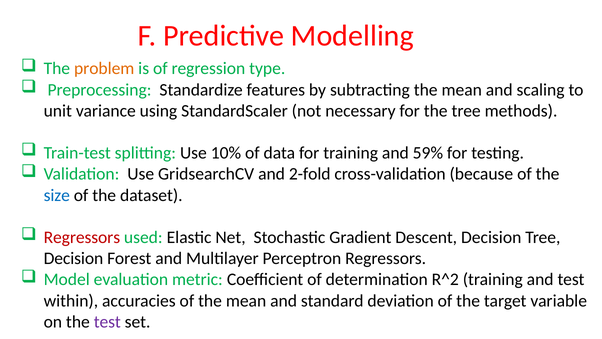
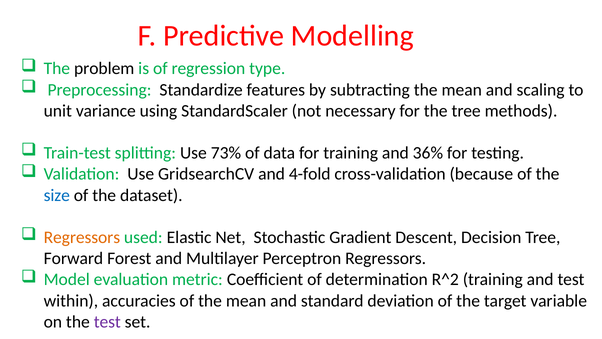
problem colour: orange -> black (104, 69)
10%: 10% -> 73% (226, 153)
59%: 59% -> 36% (428, 153)
2-fold: 2-fold -> 4-fold (310, 174)
Regressors colour: red -> orange (82, 237)
Decision: Decision -> Forward (73, 258)
